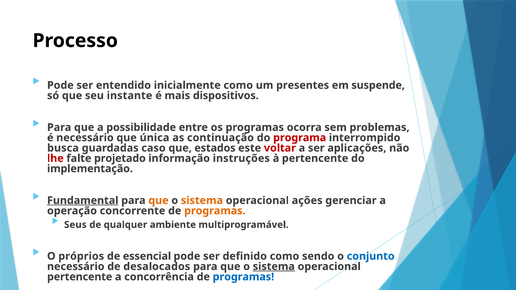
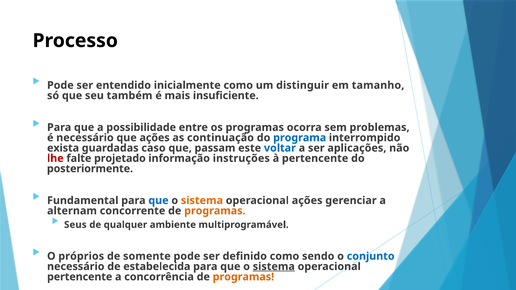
presentes: presentes -> distinguir (303, 85)
suspende: suspende -> tamanho (378, 85)
instante: instante -> também (130, 96)
dispositivos: dispositivos -> insuficiente (226, 96)
que única: única -> ações (155, 138)
programa colour: red -> blue (300, 138)
busca: busca -> exista (63, 148)
estados: estados -> passam (215, 148)
voltar colour: red -> blue (280, 148)
implementação: implementação -> posteriormente (90, 169)
Fundamental underline: present -> none (83, 201)
que colour: orange -> blue (158, 201)
operação: operação -> alternam (72, 211)
essencial: essencial -> somente (147, 256)
desalocados: desalocados -> estabelecida (157, 267)
programas colour: blue -> orange (243, 277)
